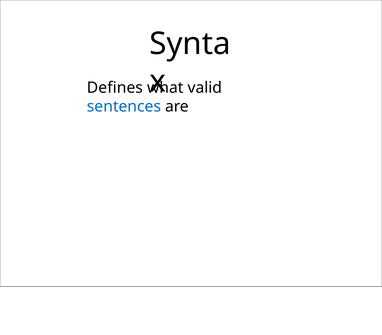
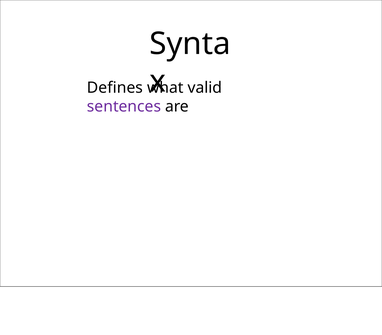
sentences colour: blue -> purple (124, 107)
